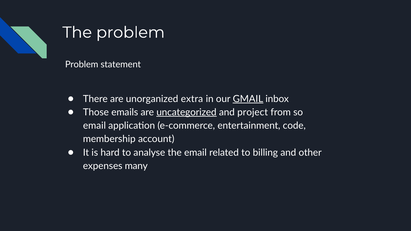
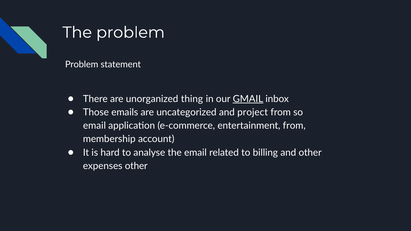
extra: extra -> thing (192, 99)
uncategorized underline: present -> none (186, 112)
entertainment code: code -> from (294, 126)
expenses many: many -> other (136, 166)
